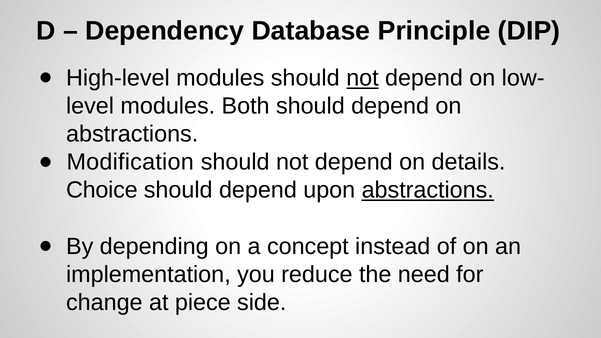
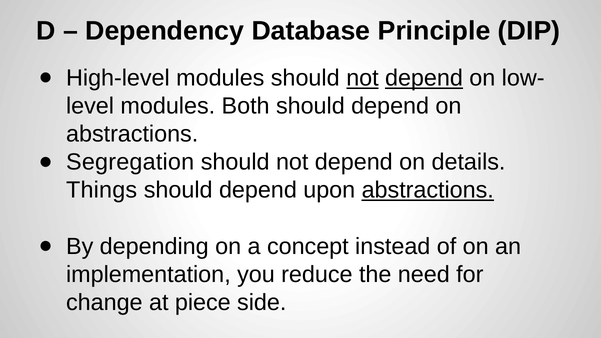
depend underline: none -> present (424, 78)
Modification: Modification -> Segregation (130, 162)
Choice: Choice -> Things (102, 190)
